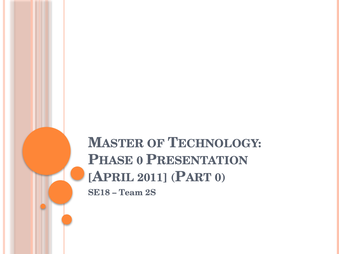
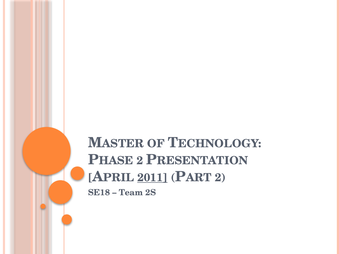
0: 0 -> 2 (140, 161)
2011 underline: none -> present (152, 178)
0: 0 -> 2 (220, 178)
